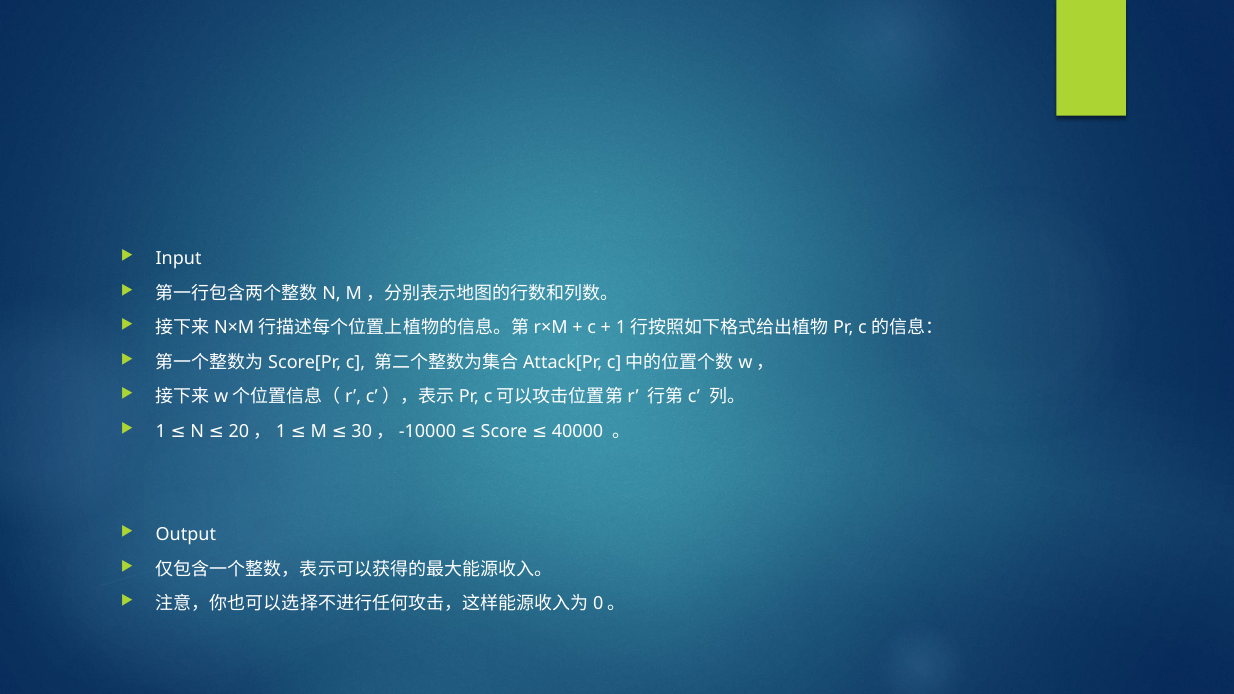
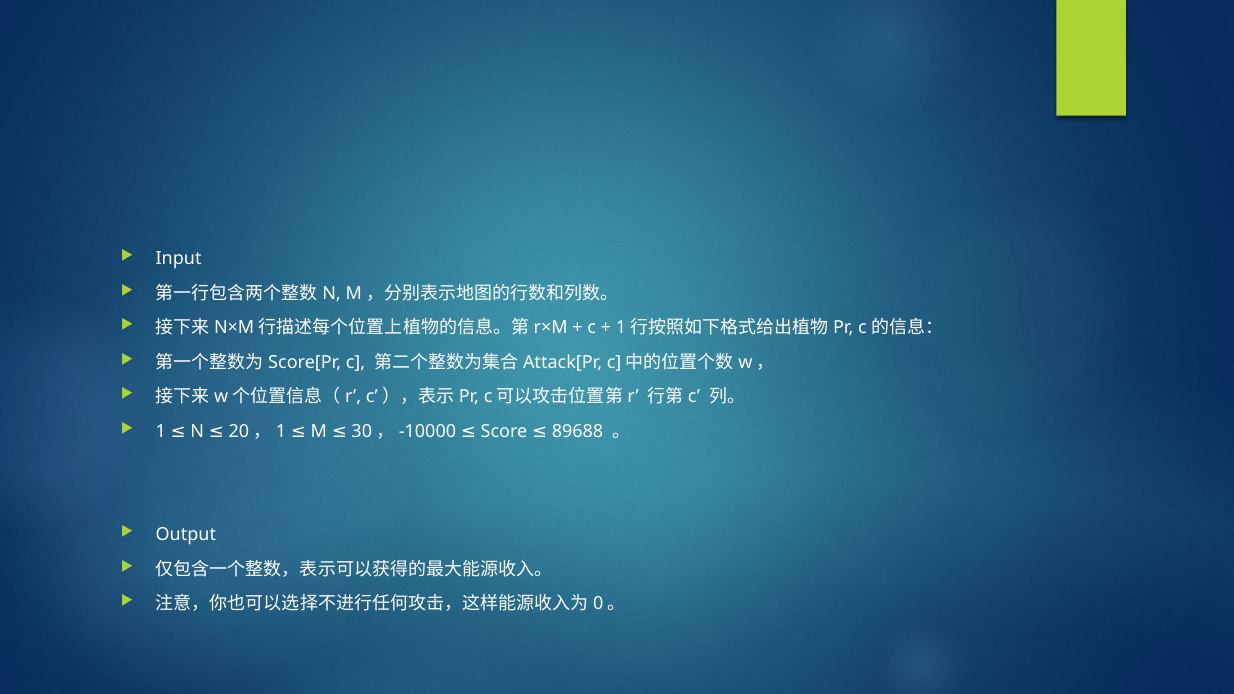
40000: 40000 -> 89688 (578, 431)
